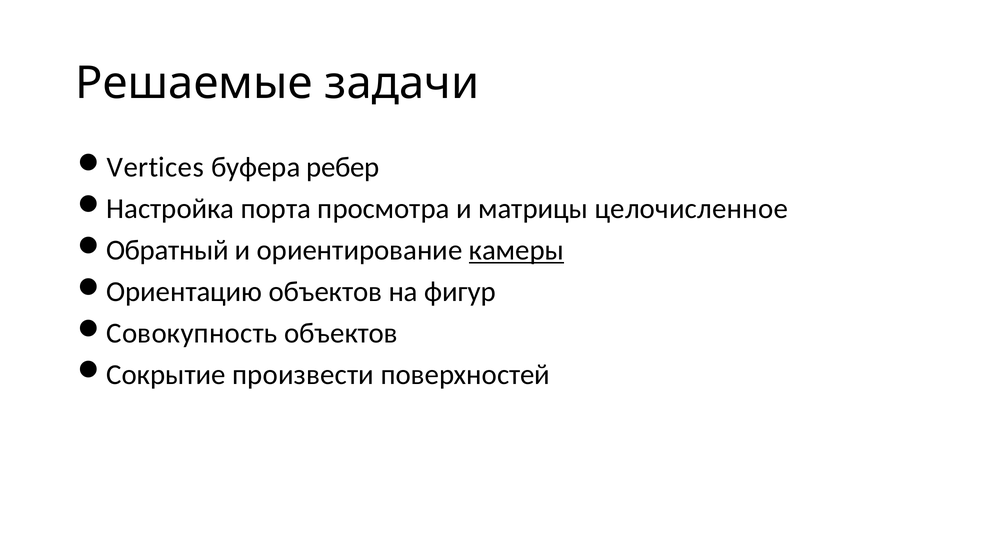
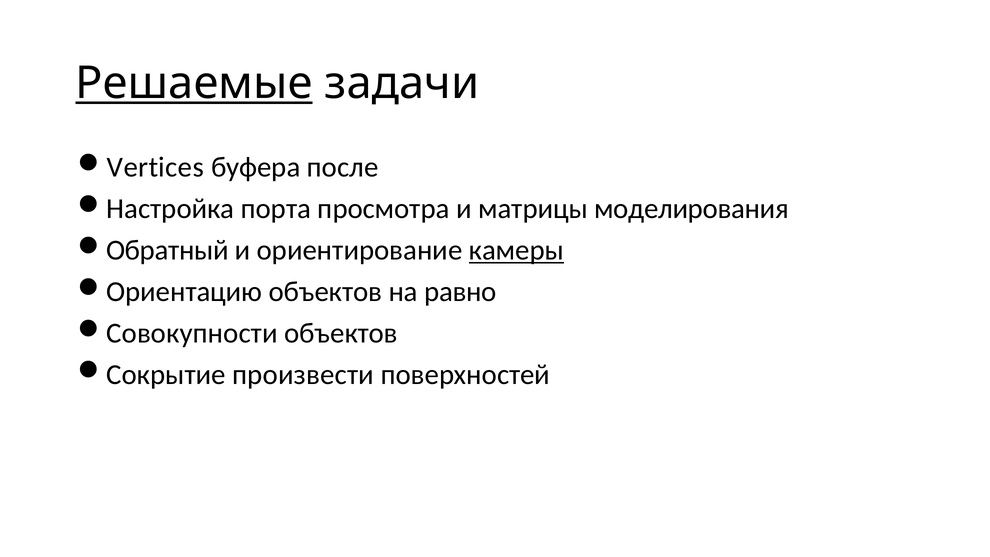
Решаемые underline: none -> present (194, 83)
ребер: ребер -> после (343, 167)
целочисленное: целочисленное -> моделирования (692, 209)
фигур: фигур -> равно (460, 292)
Совокупность: Совокупность -> Совокупности (192, 333)
